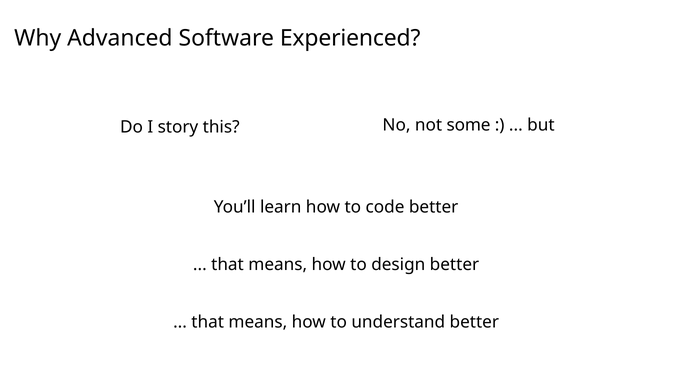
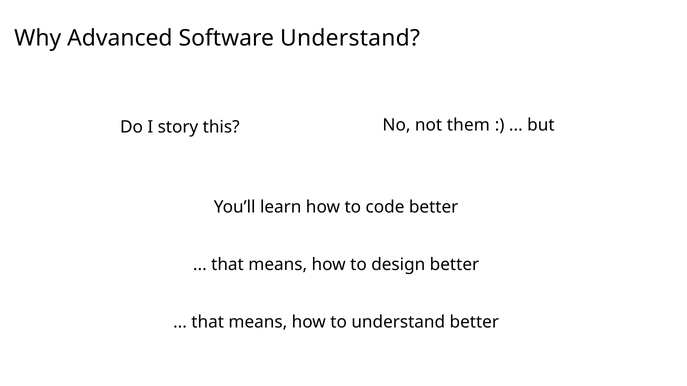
Software Experienced: Experienced -> Understand (350, 38)
some: some -> them (468, 125)
